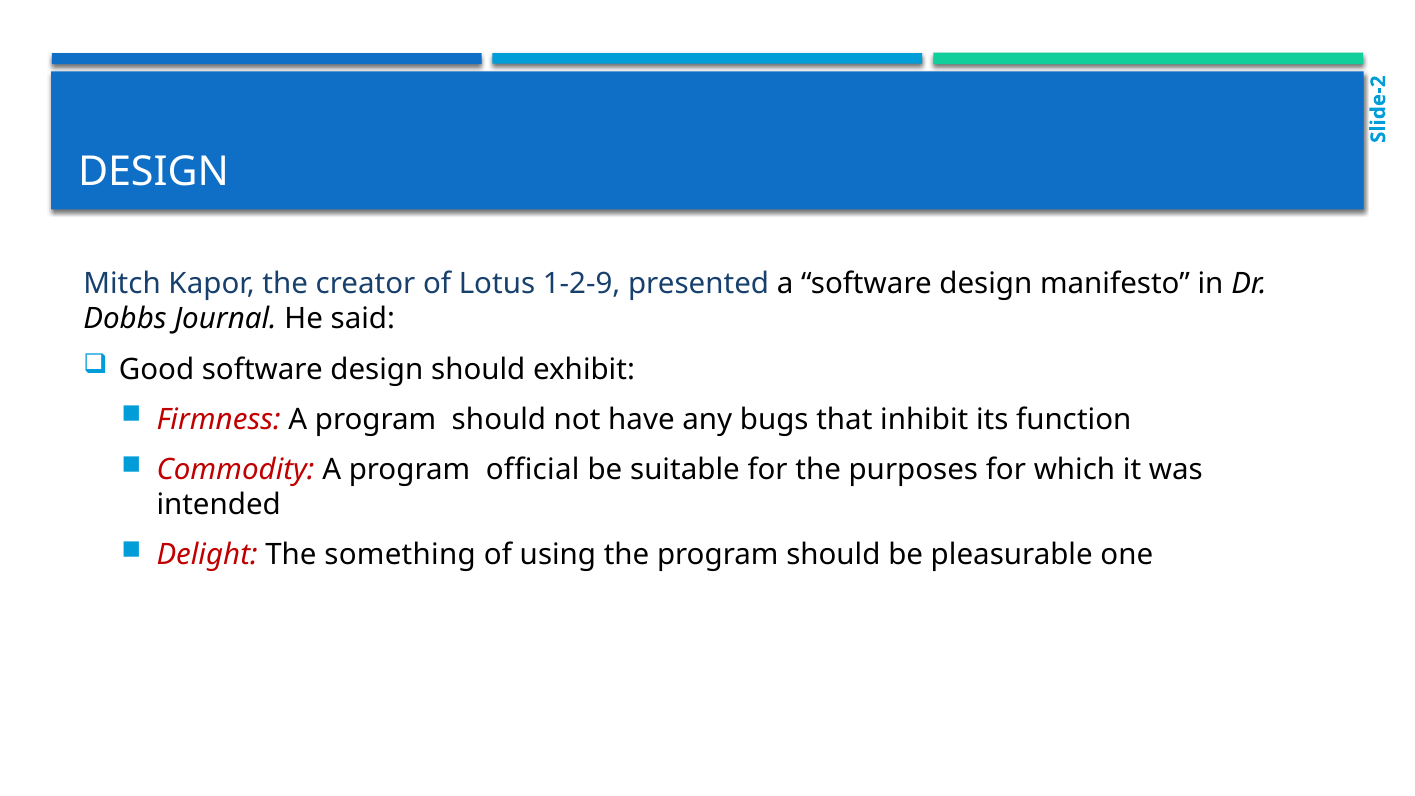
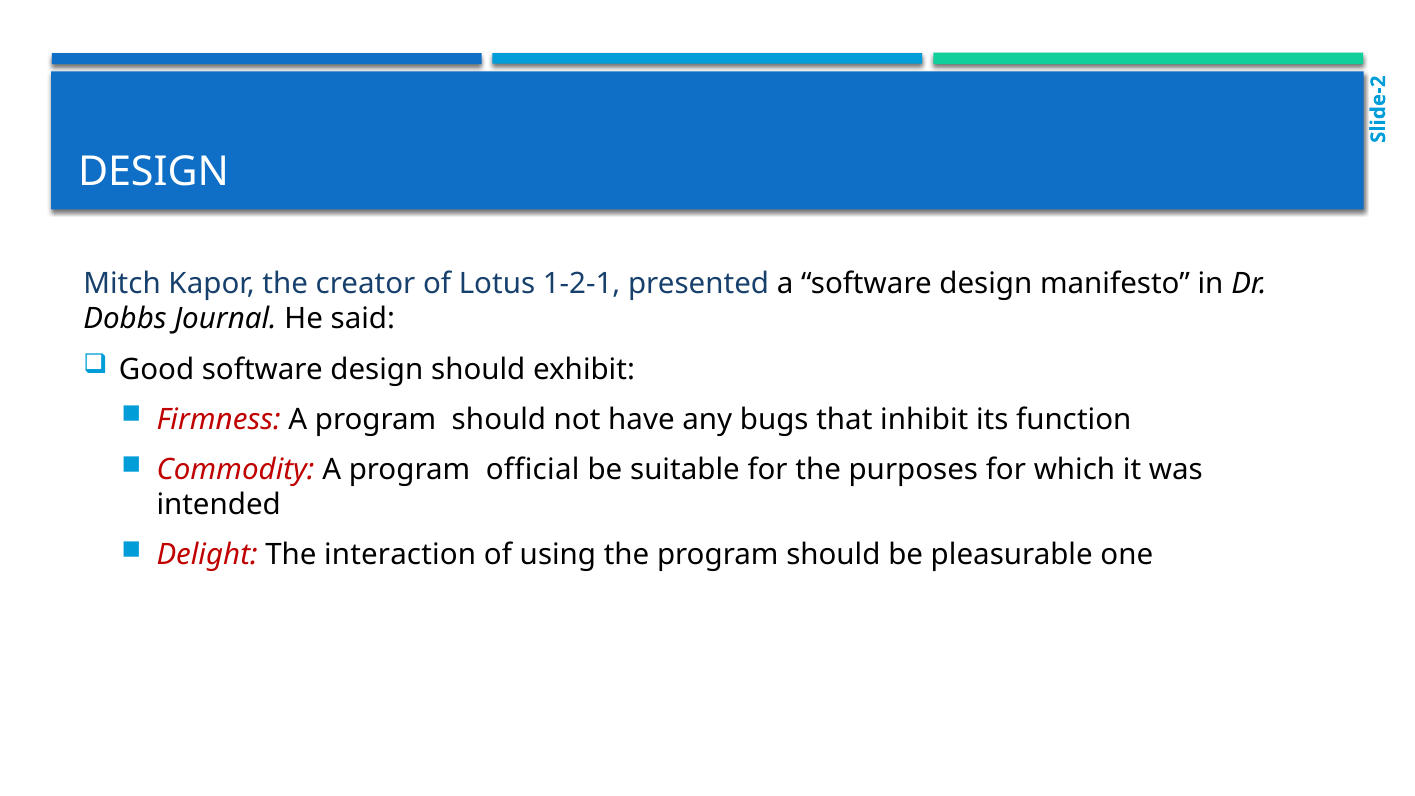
1-2-9: 1-2-9 -> 1-2-1 (582, 284)
something: something -> interaction (400, 555)
